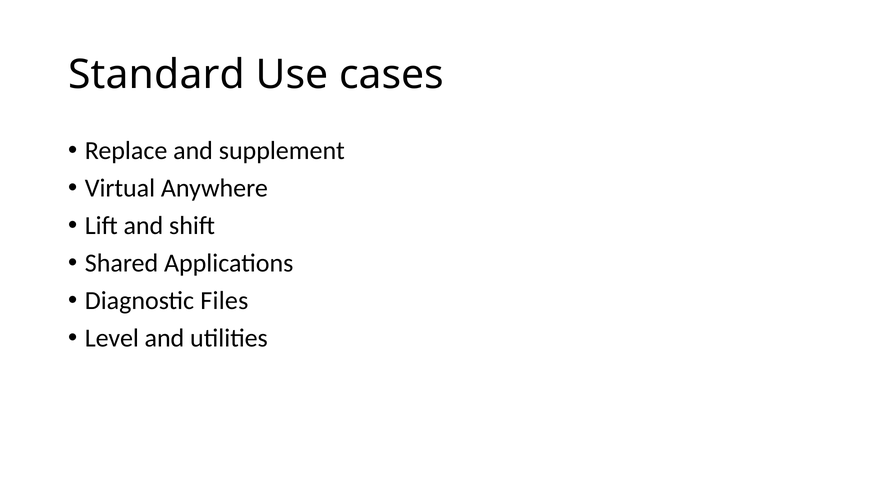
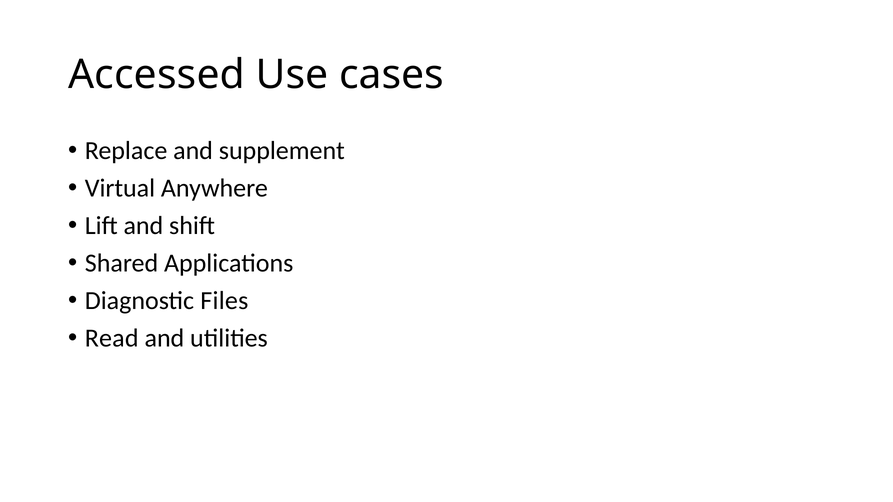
Standard: Standard -> Accessed (157, 75)
Level: Level -> Read (112, 338)
